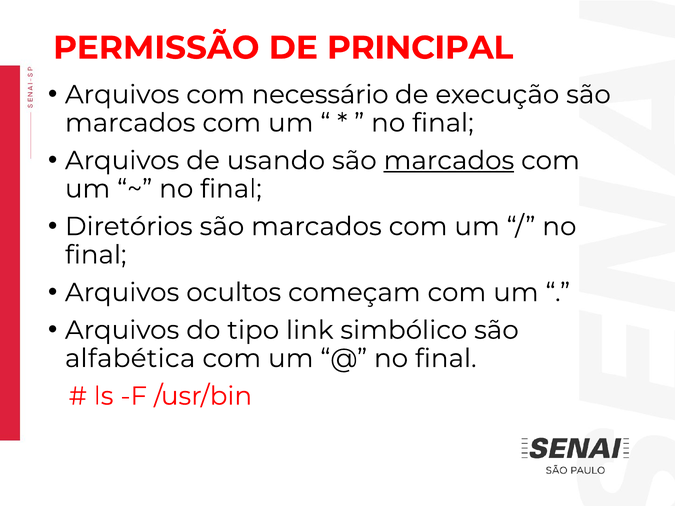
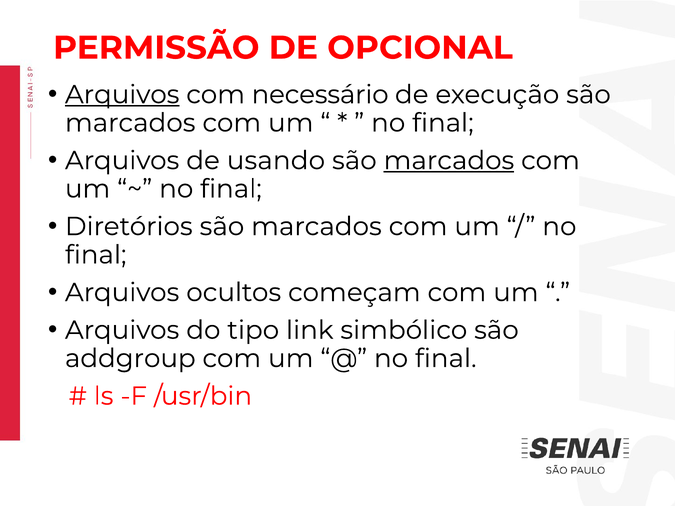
PRINCIPAL: PRINCIPAL -> OPCIONAL (420, 48)
Arquivos underline: none -> present (122, 95)
alfabética: alfabética -> addgroup (130, 359)
